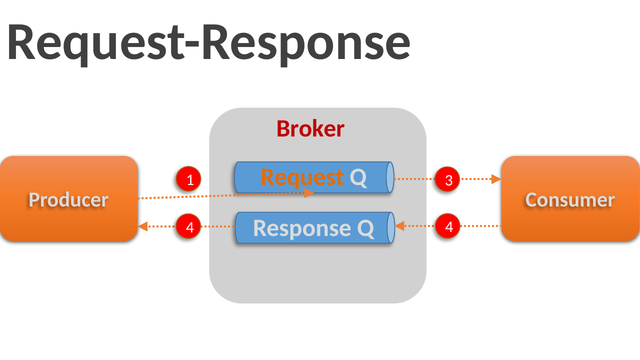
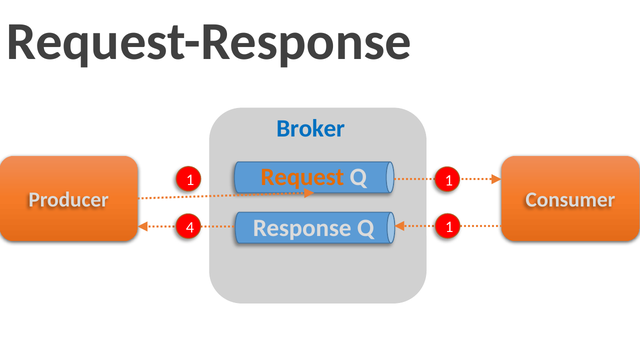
Broker colour: red -> blue (311, 129)
1 3: 3 -> 1 (449, 180)
4 4: 4 -> 1 (449, 227)
